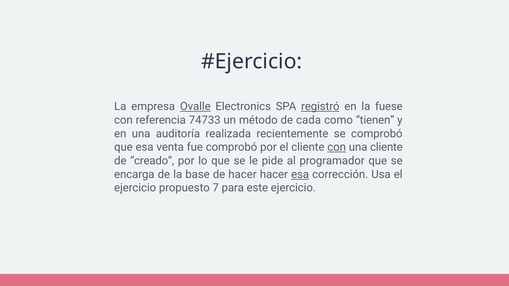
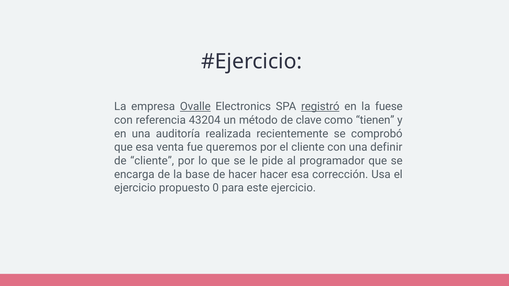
74733: 74733 -> 43204 (205, 120)
cada: cada -> clave (309, 120)
fue comprobó: comprobó -> queremos (231, 147)
con underline: present -> none (337, 147)
una cliente: cliente -> definir (386, 147)
de creado: creado -> cliente (152, 161)
esa underline: present -> none (300, 175)
7: 7 -> 0 (216, 188)
